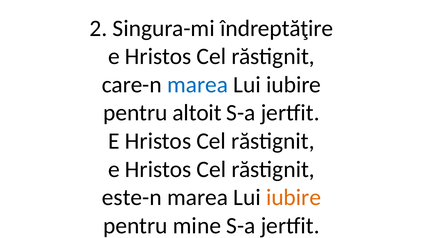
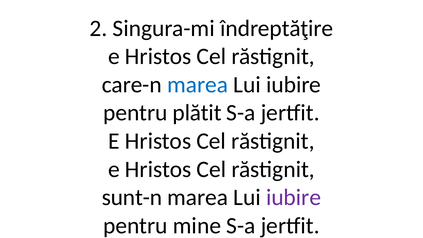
altoit: altoit -> plătit (197, 113)
este-n: este-n -> sunt-n (132, 197)
iubire colour: orange -> purple (294, 197)
